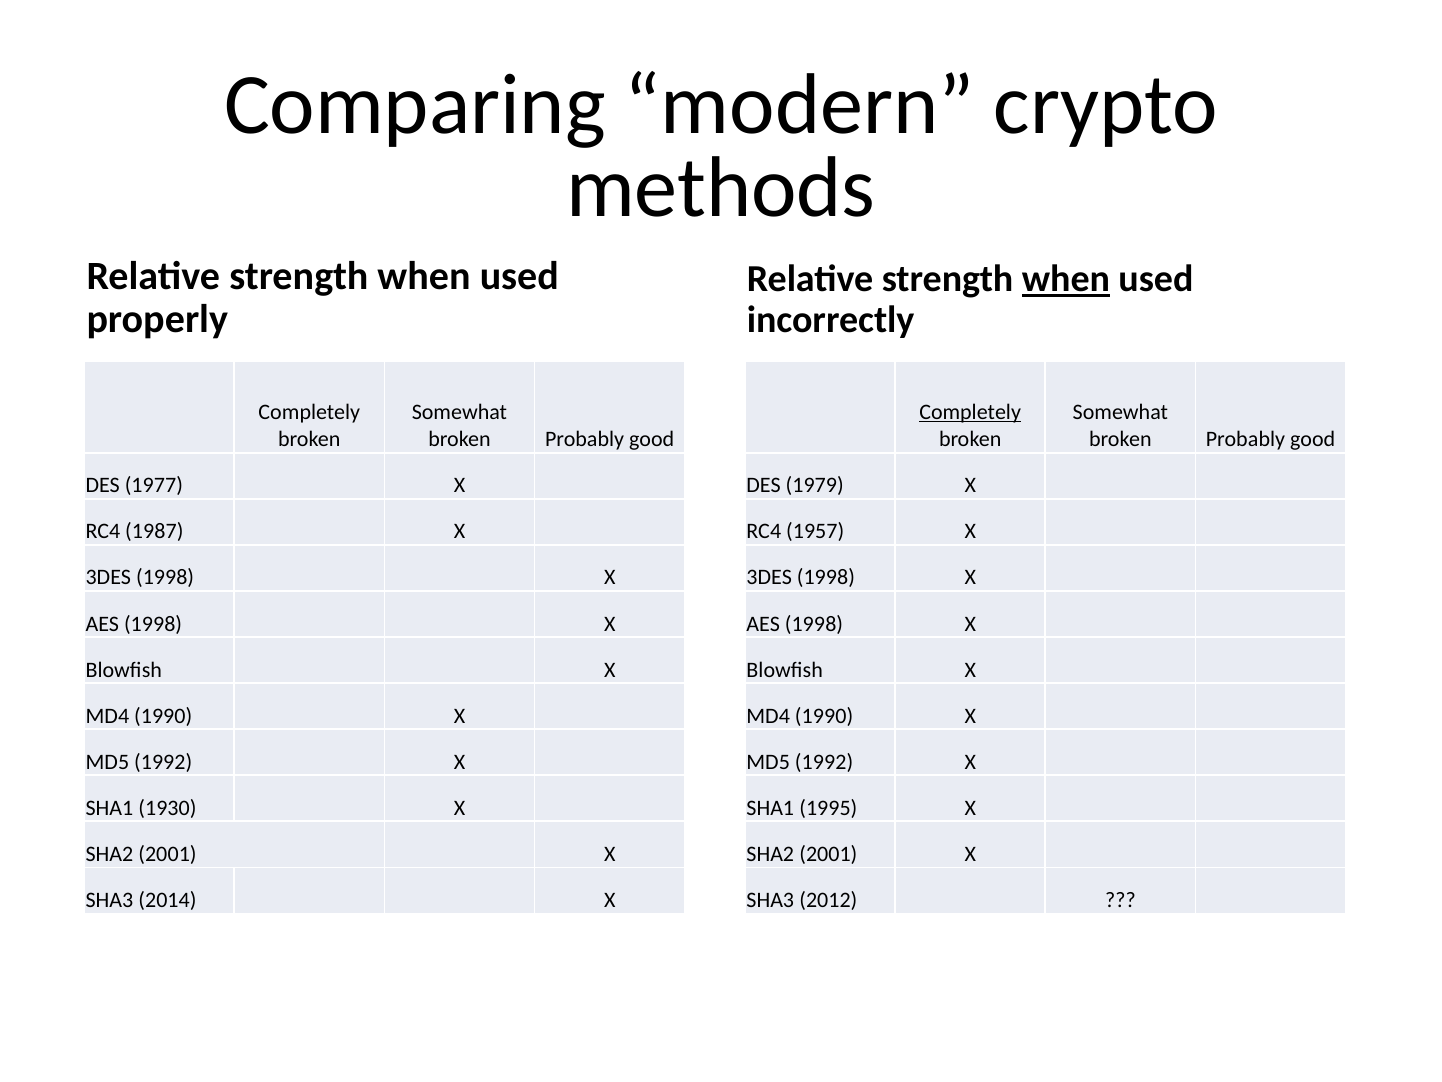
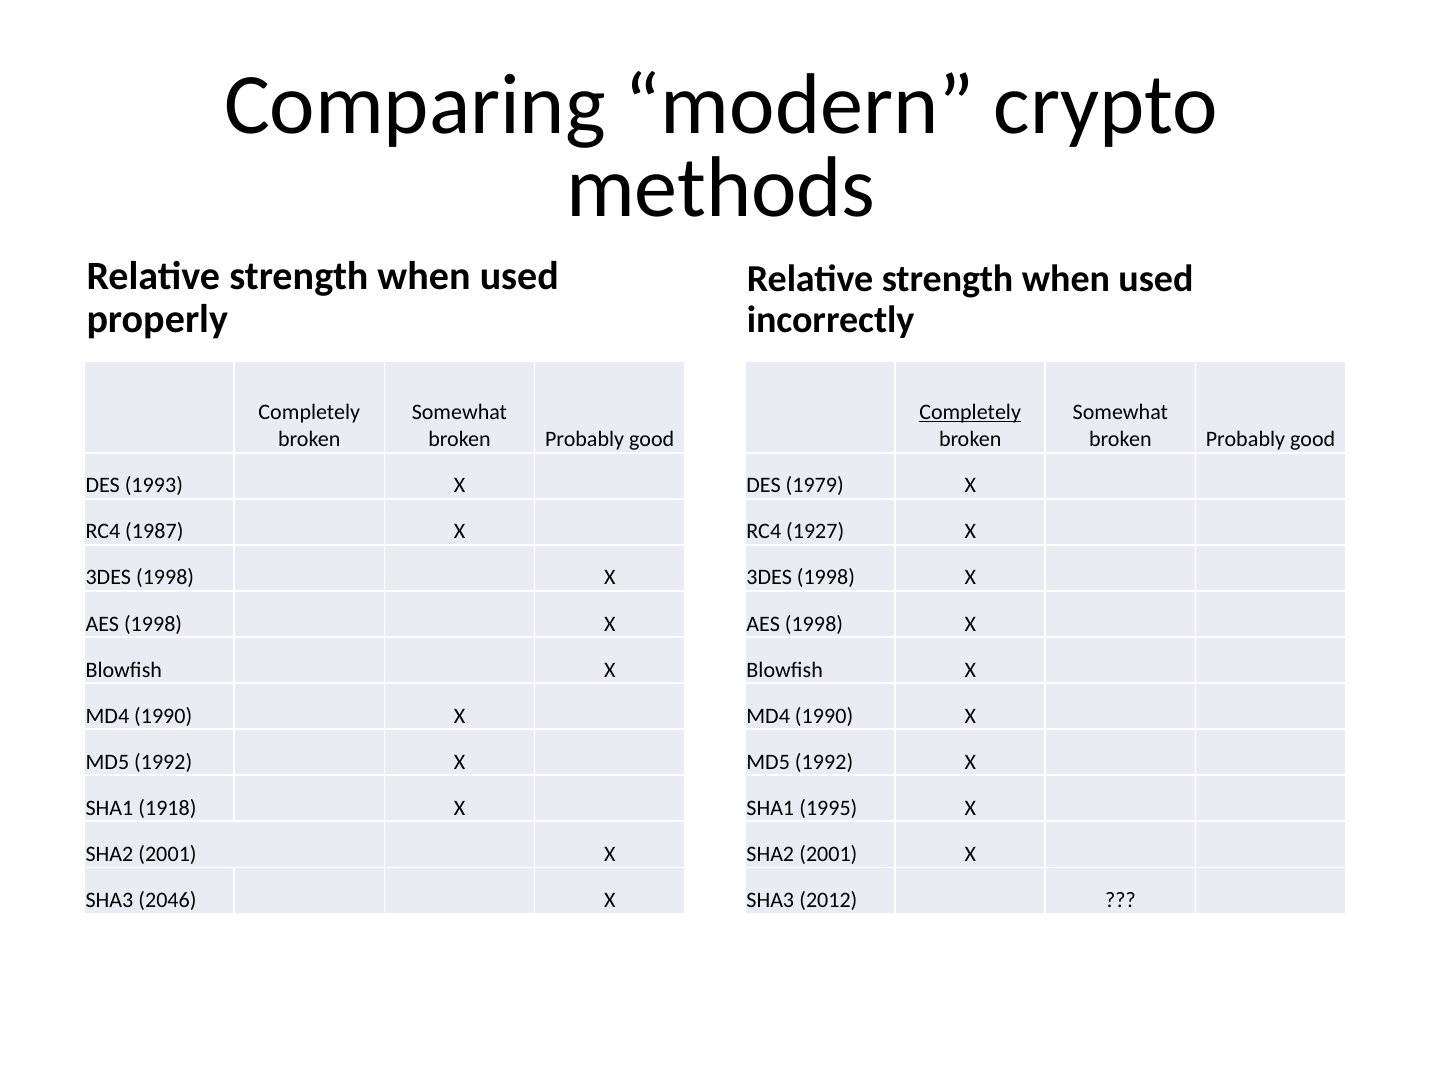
when underline: present -> none (1066, 279)
1977: 1977 -> 1993 (154, 485)
1957: 1957 -> 1927 (815, 531)
1930: 1930 -> 1918 (167, 808)
2014: 2014 -> 2046 (167, 900)
